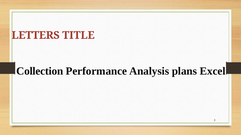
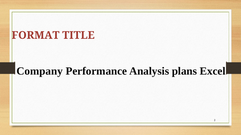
LETTERS: LETTERS -> FORMAT (36, 35)
Collection: Collection -> Company (40, 71)
